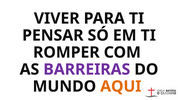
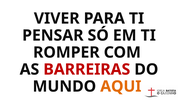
BARREIRAS colour: purple -> red (87, 70)
